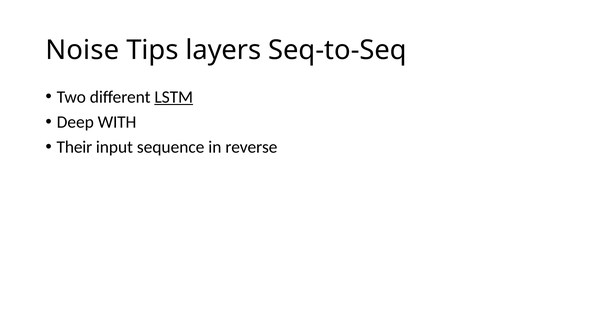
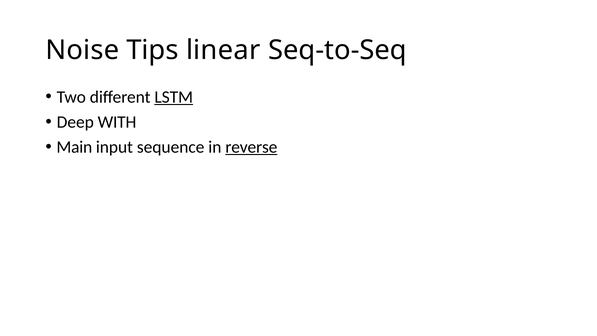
layers: layers -> linear (223, 50)
Their: Their -> Main (74, 147)
reverse underline: none -> present (251, 147)
